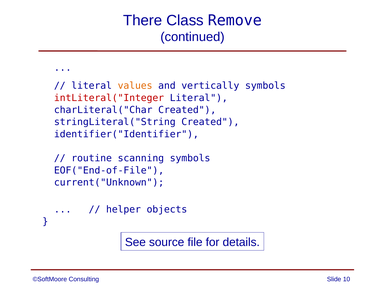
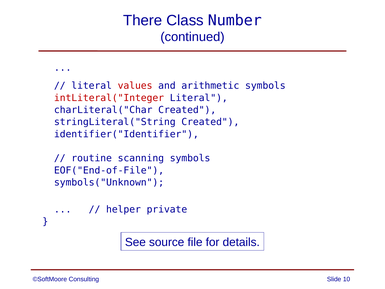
Remove: Remove -> Number (235, 20)
values colour: orange -> red (135, 86)
vertically: vertically -> arithmetic (210, 86)
current("Unknown: current("Unknown -> symbols("Unknown (109, 182)
objects: objects -> private (167, 209)
